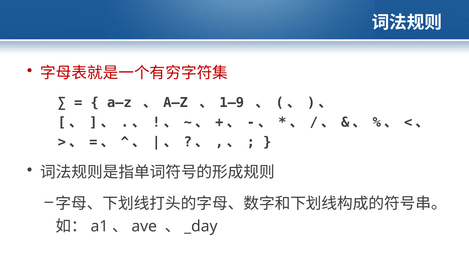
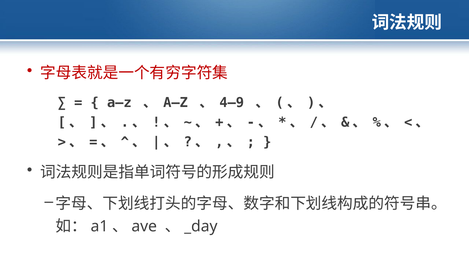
1—9: 1—9 -> 4—9 (232, 103)
